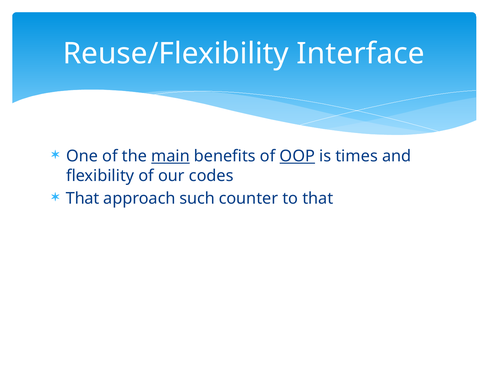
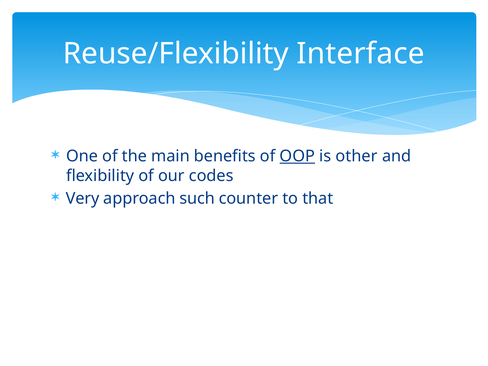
main underline: present -> none (170, 156)
times: times -> other (357, 156)
That: That -> Very (83, 198)
